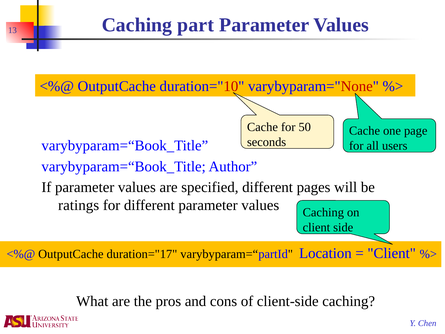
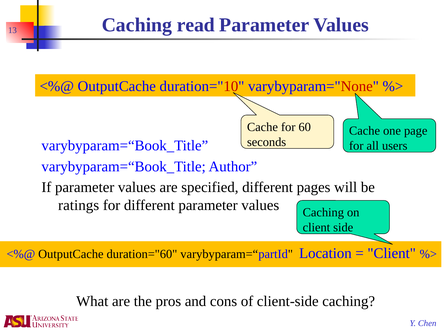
part: part -> read (196, 25)
50: 50 -> 60 (305, 127)
duration="17: duration="17 -> duration="60 (142, 254)
